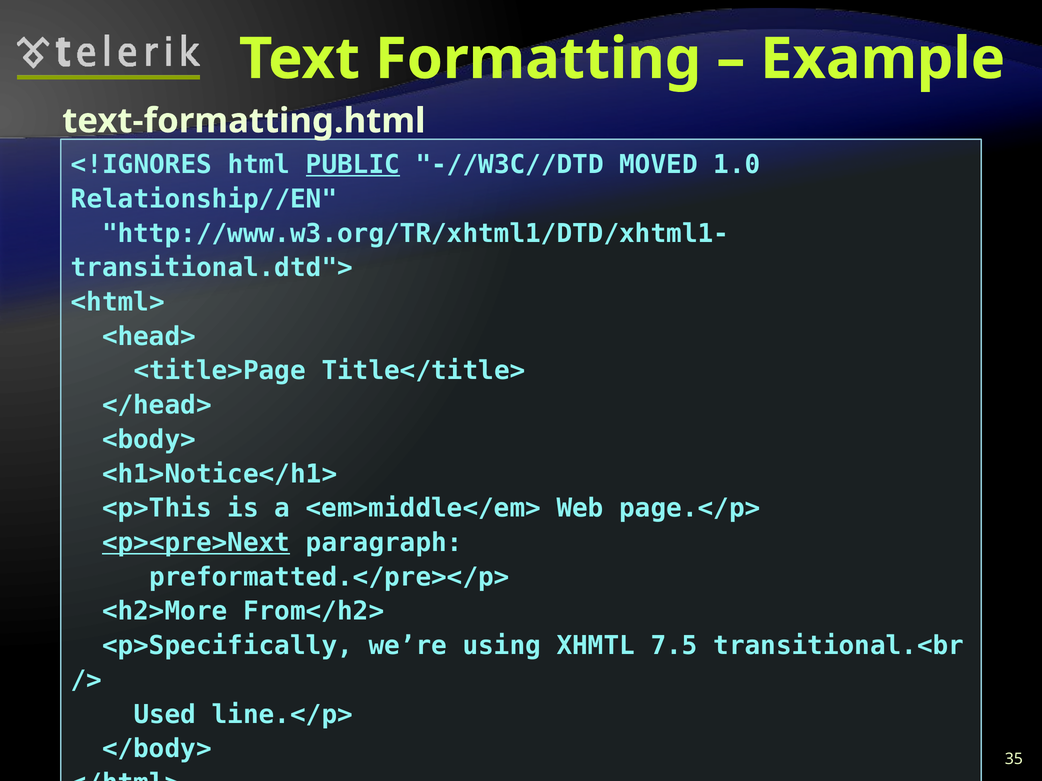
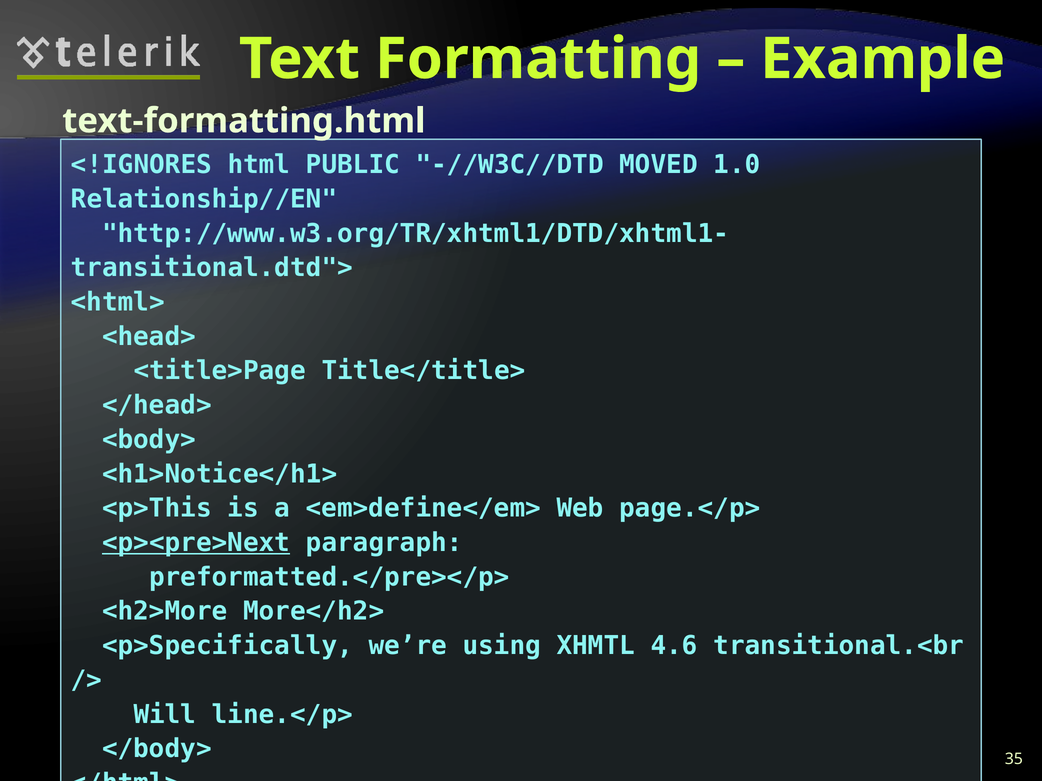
PUBLIC underline: present -> none (353, 165)
<em>middle</em>: <em>middle</em> -> <em>define</em> (423, 509)
From</h2>: From</h2> -> More</h2> (314, 612)
7.5: 7.5 -> 4.6 (674, 646)
Used: Used -> Will (165, 715)
